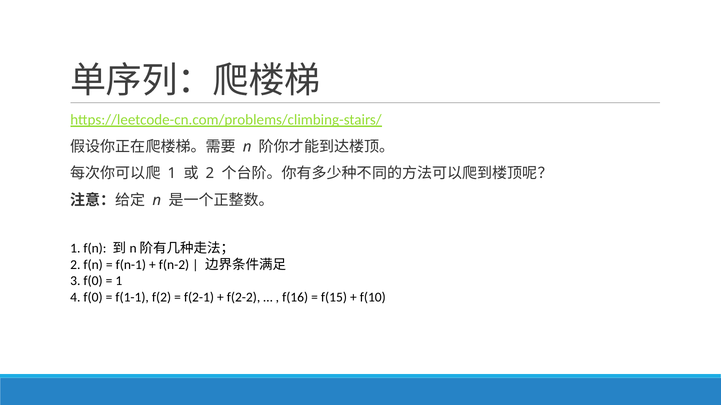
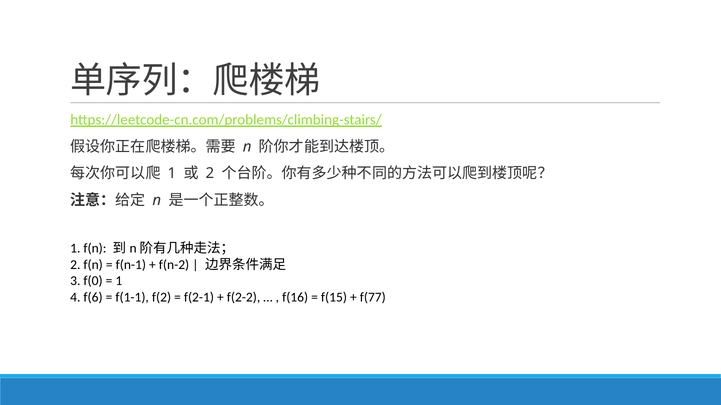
4 f(0: f(0 -> f(6 (93, 298)
f(10: f(10 -> f(77 (373, 298)
